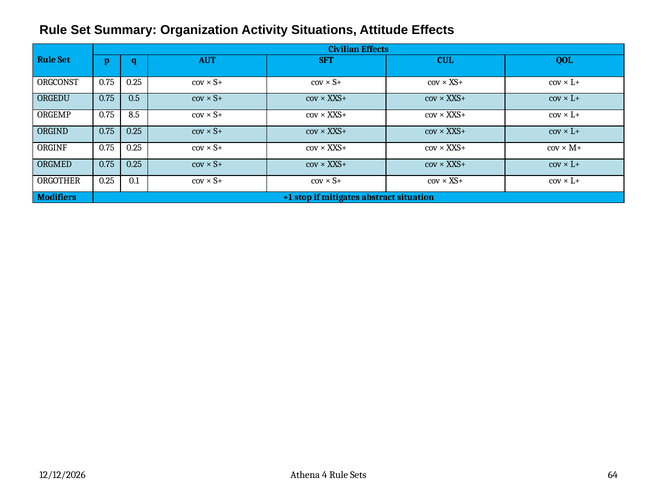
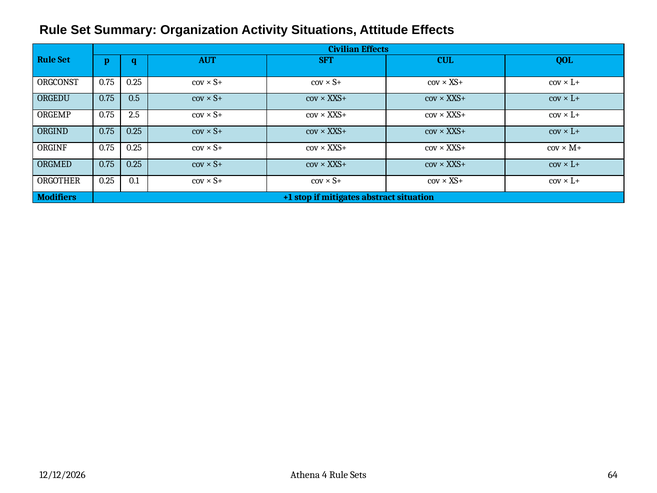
8.5: 8.5 -> 2.5 (134, 115)
